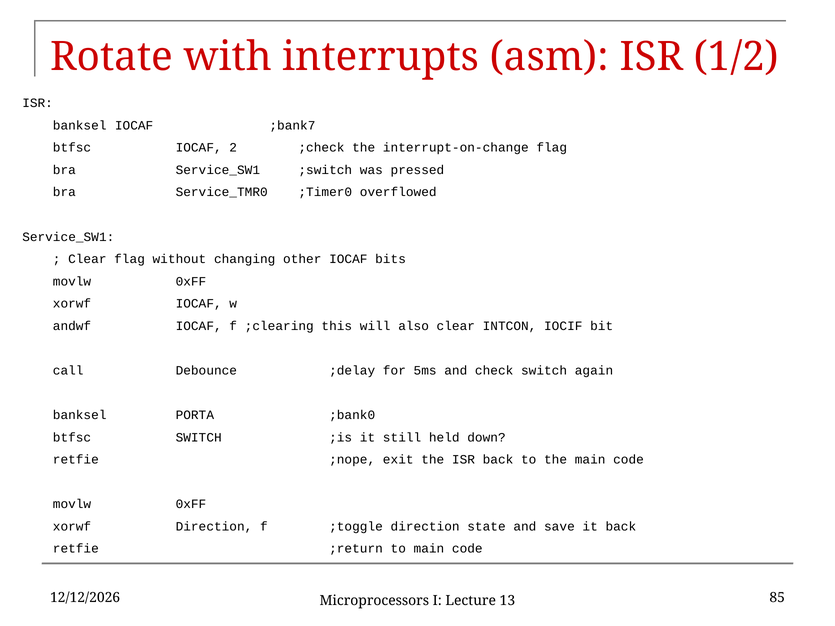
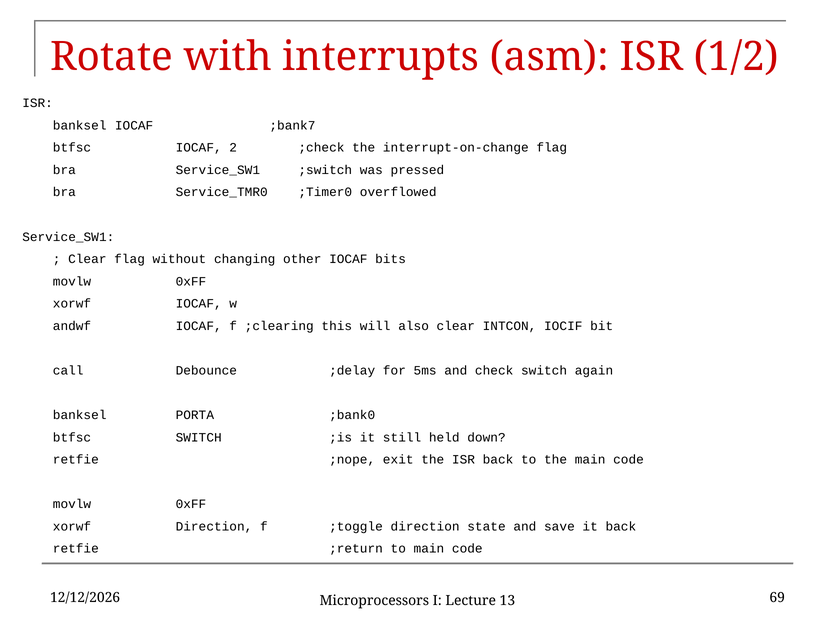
85: 85 -> 69 (777, 598)
